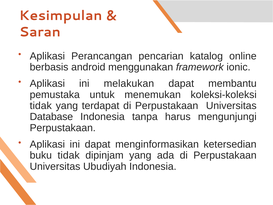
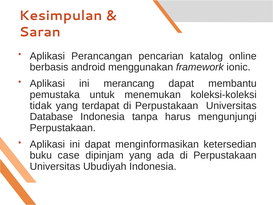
melakukan: melakukan -> merancang (129, 83)
buku tidak: tidak -> case (69, 155)
